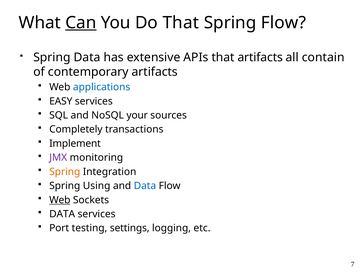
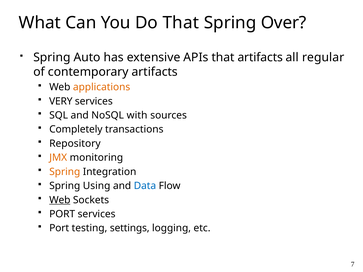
Can underline: present -> none (81, 23)
Spring Flow: Flow -> Over (284, 23)
Spring Data: Data -> Auto (87, 57)
contain: contain -> regular (323, 57)
applications colour: blue -> orange (102, 87)
EASY: EASY -> VERY (61, 101)
your: your -> with (137, 115)
Implement: Implement -> Repository (75, 144)
JMX colour: purple -> orange (58, 158)
DATA: DATA -> PORT (62, 214)
